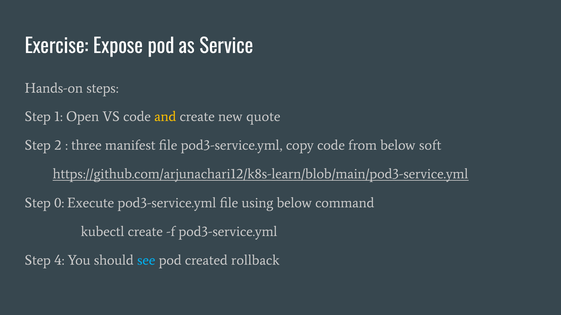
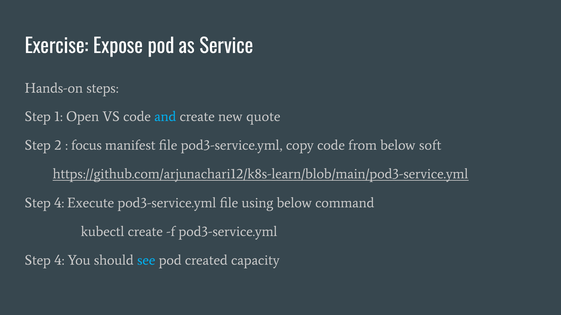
and colour: yellow -> light blue (165, 117)
three: three -> focus (86, 146)
0: 0 -> 4 (59, 203)
rollback: rollback -> capacity (255, 261)
